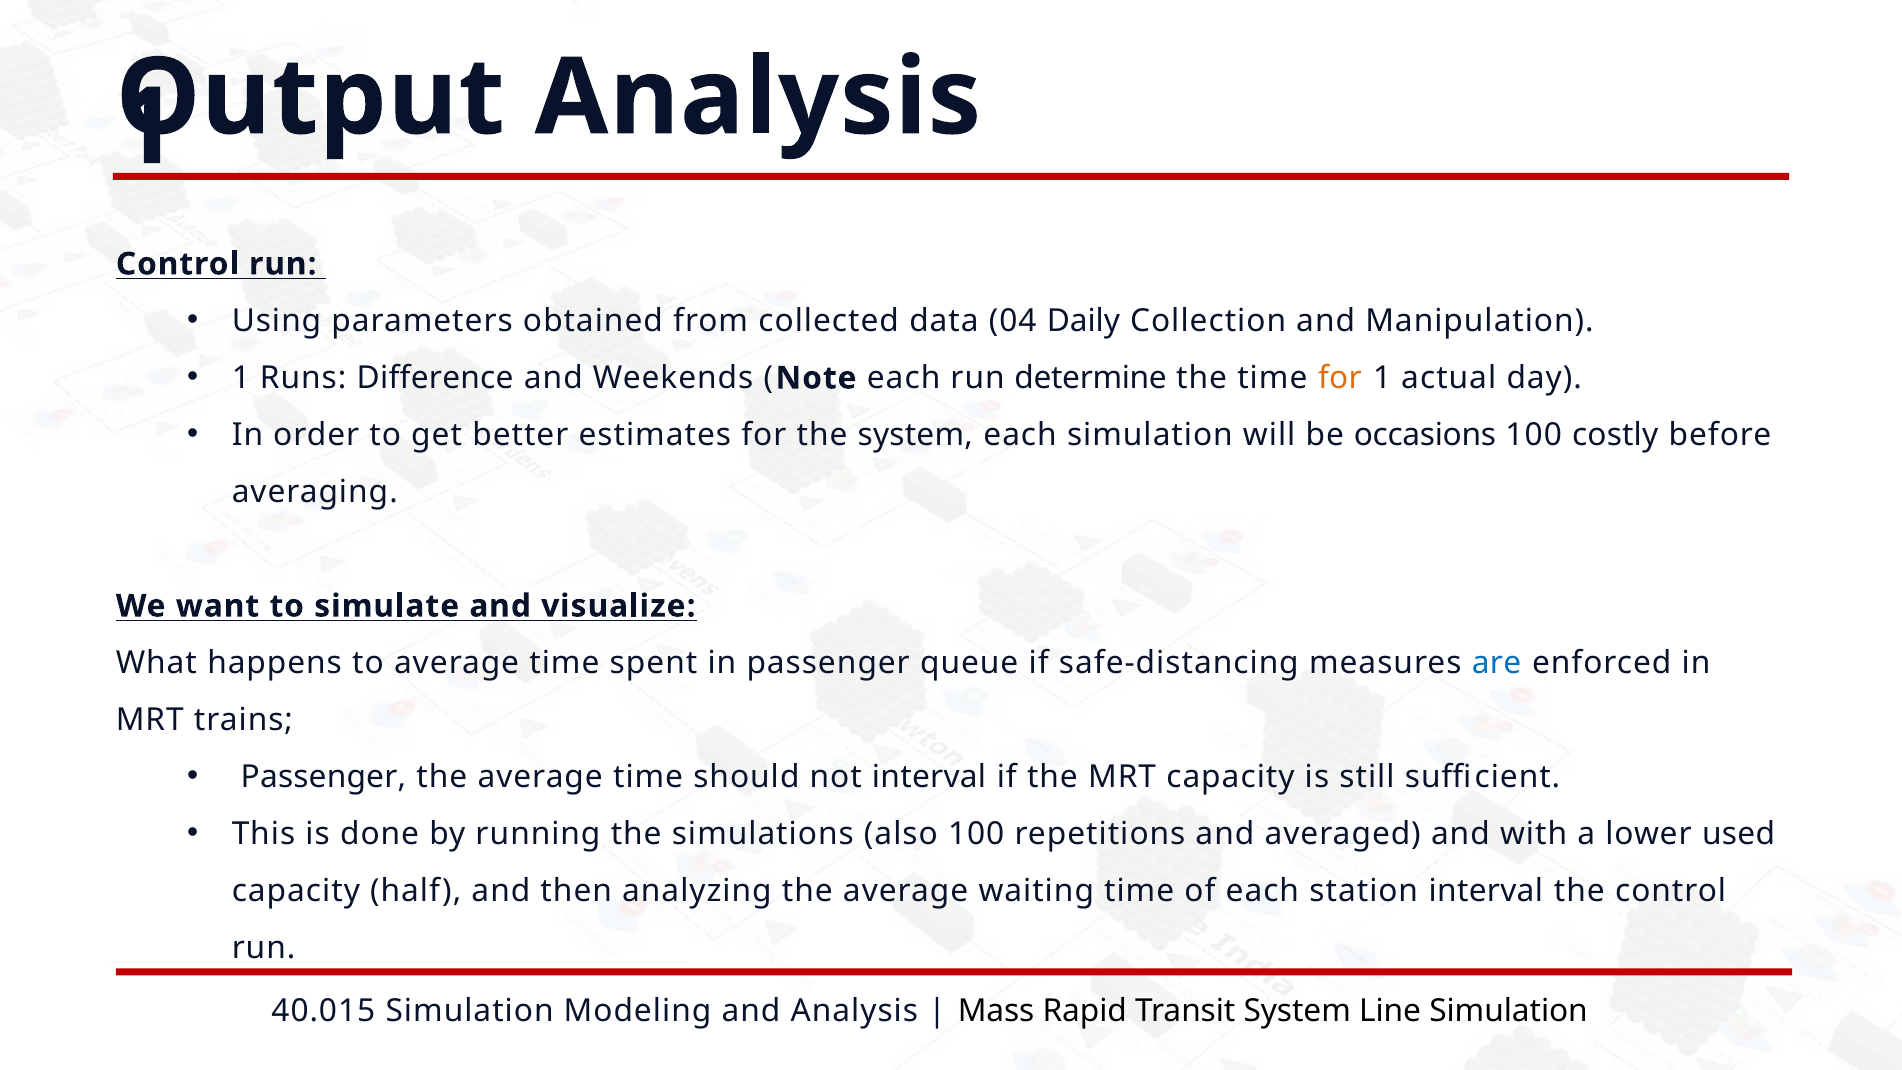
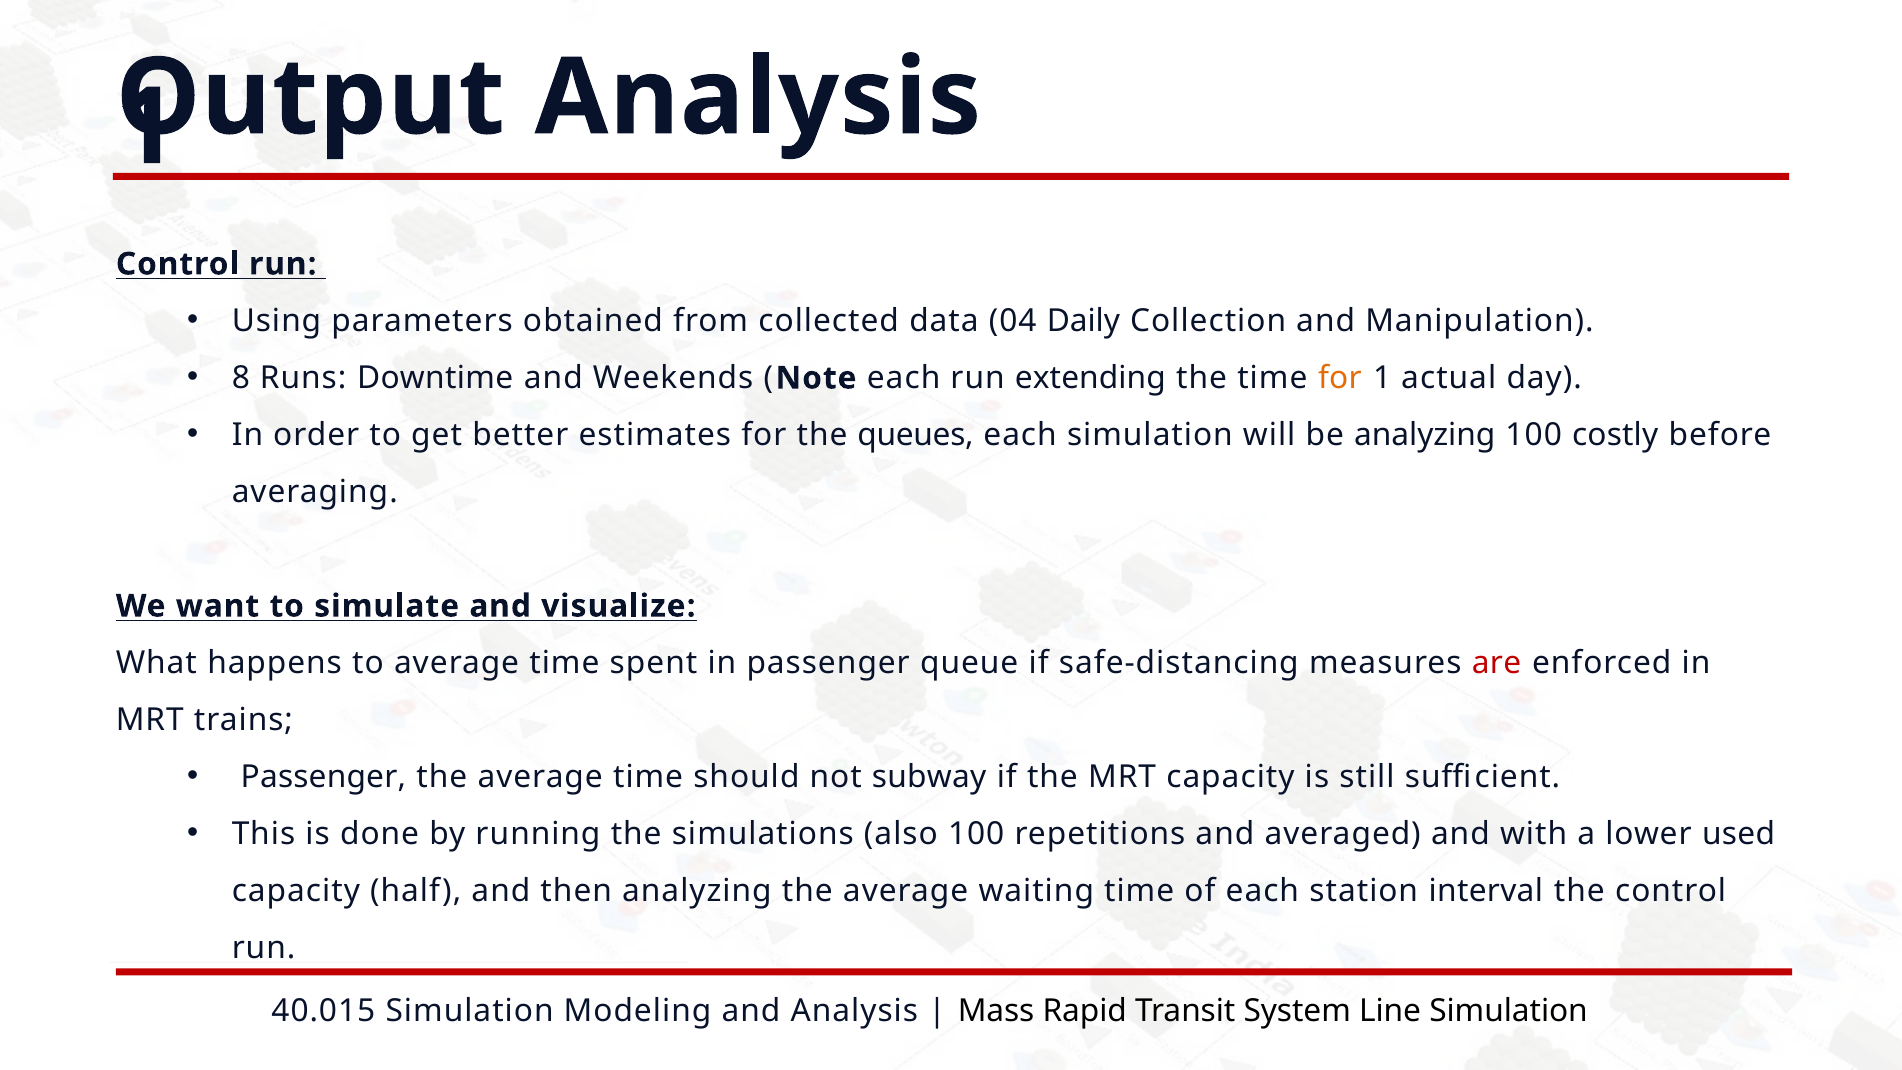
1: 1 -> 8 (241, 378)
Difference: Difference -> Downtime (435, 378)
determine: determine -> extending (1090, 378)
the system: system -> queues (916, 435)
be occasions: occasions -> analyzing (1425, 435)
are colour: blue -> red (1497, 663)
not interval: interval -> subway (929, 777)
